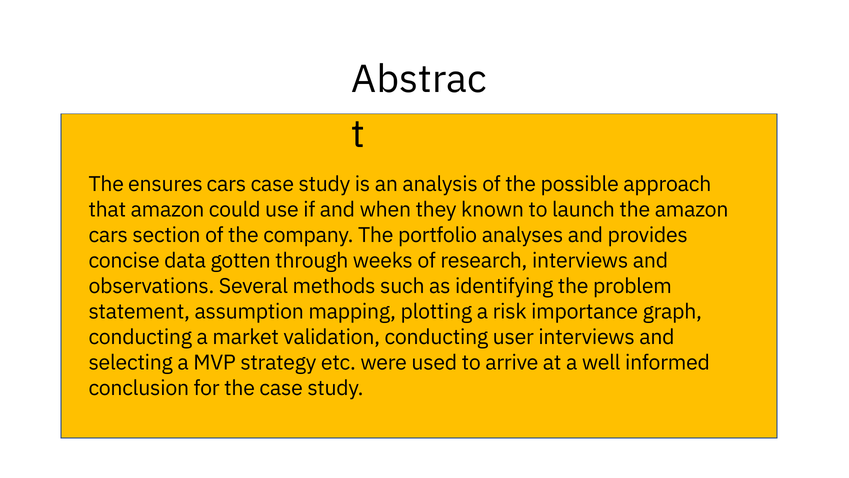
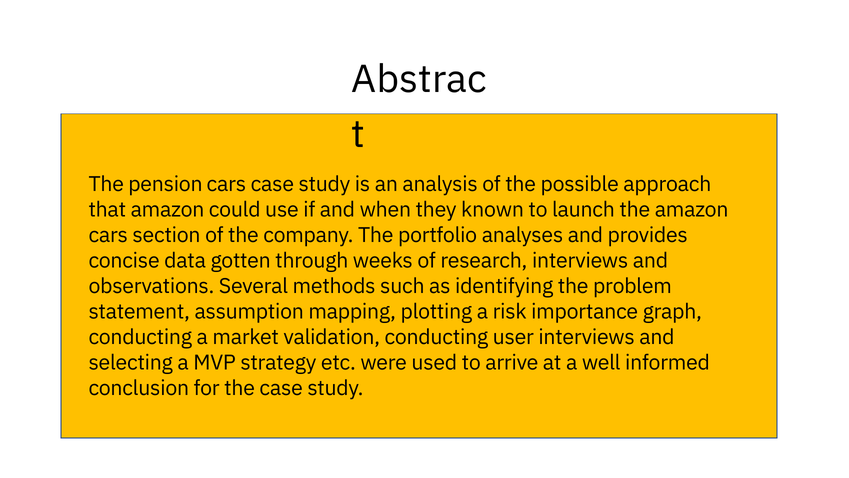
ensures: ensures -> pension (165, 184)
